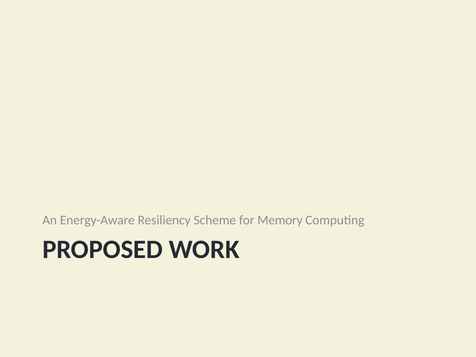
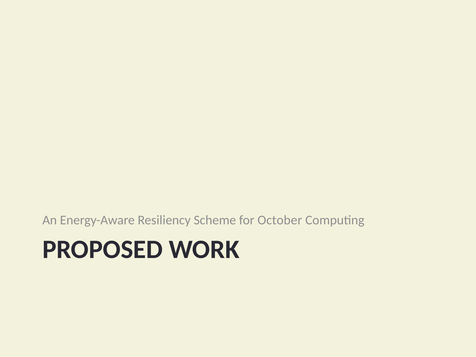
Memory: Memory -> October (280, 220)
